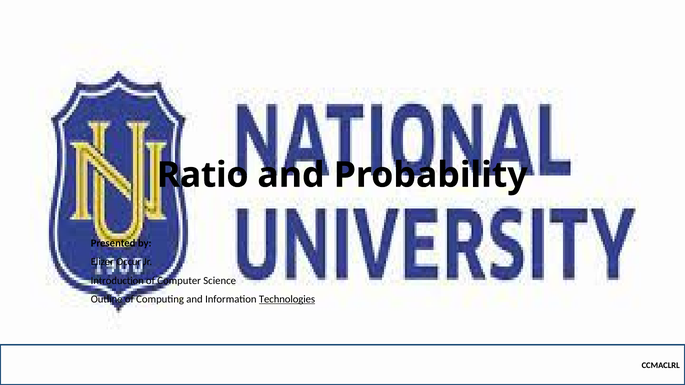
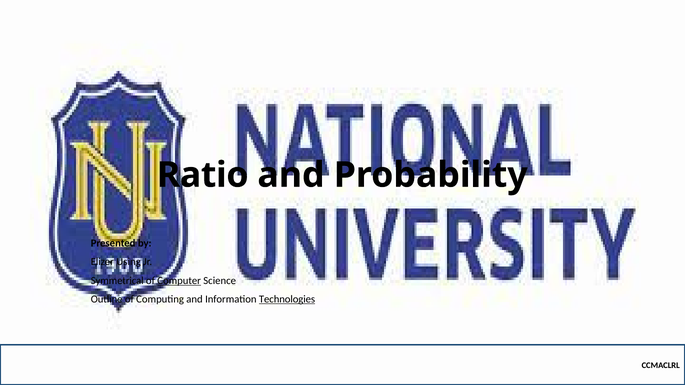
Occur: Occur -> Using (129, 262)
Introduction: Introduction -> Symmetrical (117, 281)
Computer underline: none -> present (179, 281)
